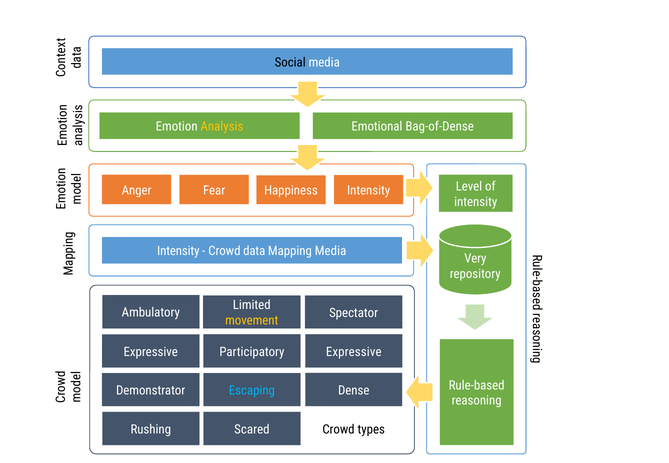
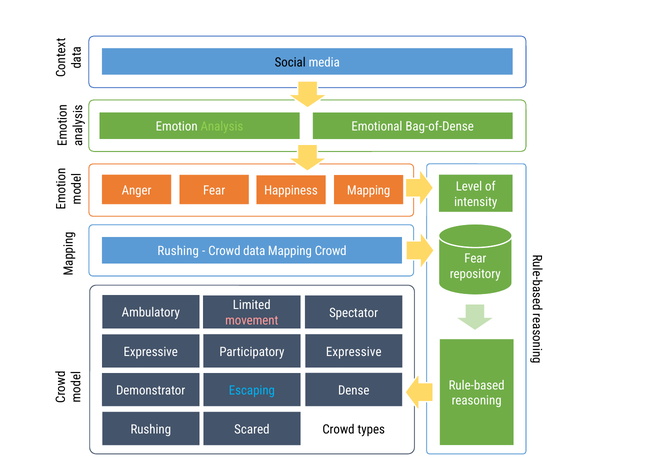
Analysis colour: yellow -> light green (222, 127)
Fear Intensity: Intensity -> Mapping (369, 191)
Intensity: Intensity -> Rushing (178, 251)
Mapping Media: Media -> Crowd (331, 251)
Very: Very -> Fear (475, 259)
movement colour: yellow -> pink (252, 321)
